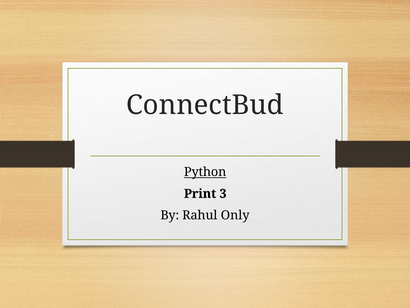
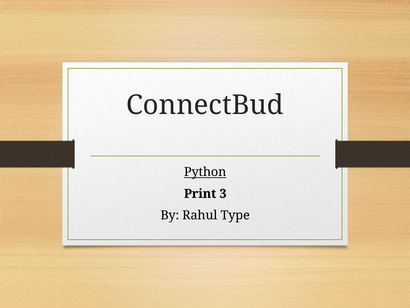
Only: Only -> Type (235, 215)
